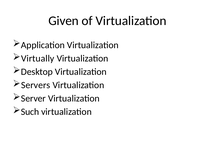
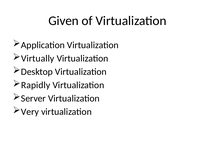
Servers: Servers -> Rapidly (36, 85)
Such: Such -> Very (30, 112)
